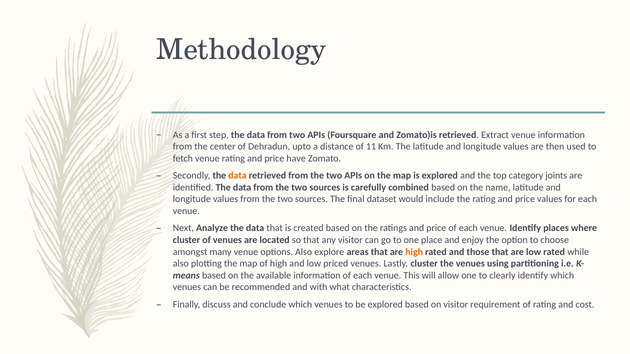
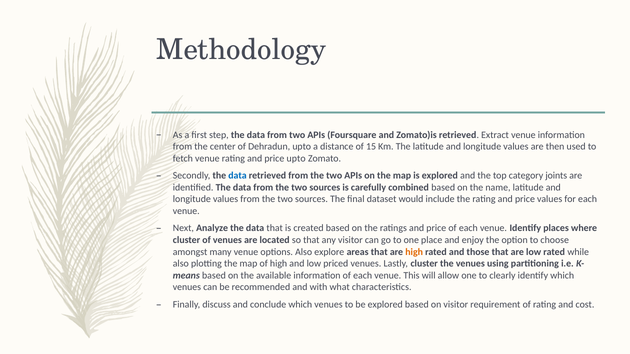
11: 11 -> 15 (371, 147)
price have: have -> upto (296, 159)
data colour: orange -> blue (238, 176)
